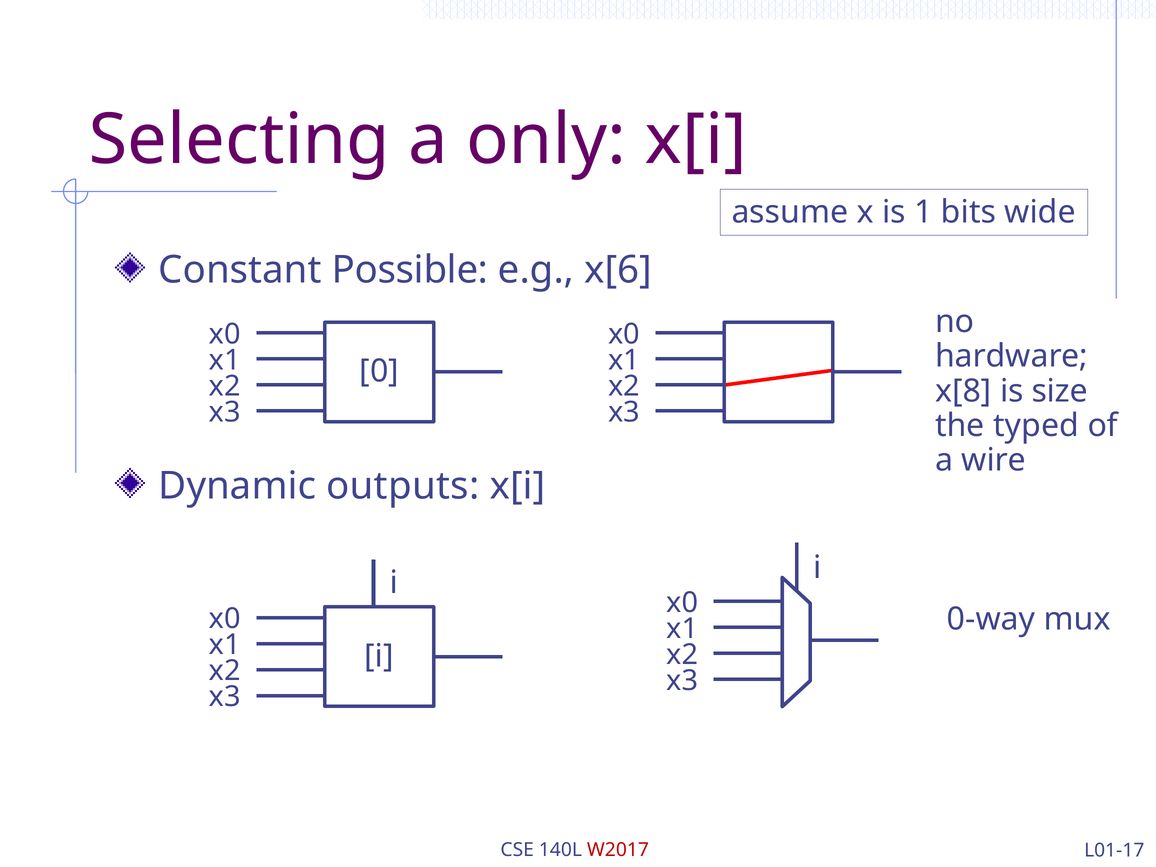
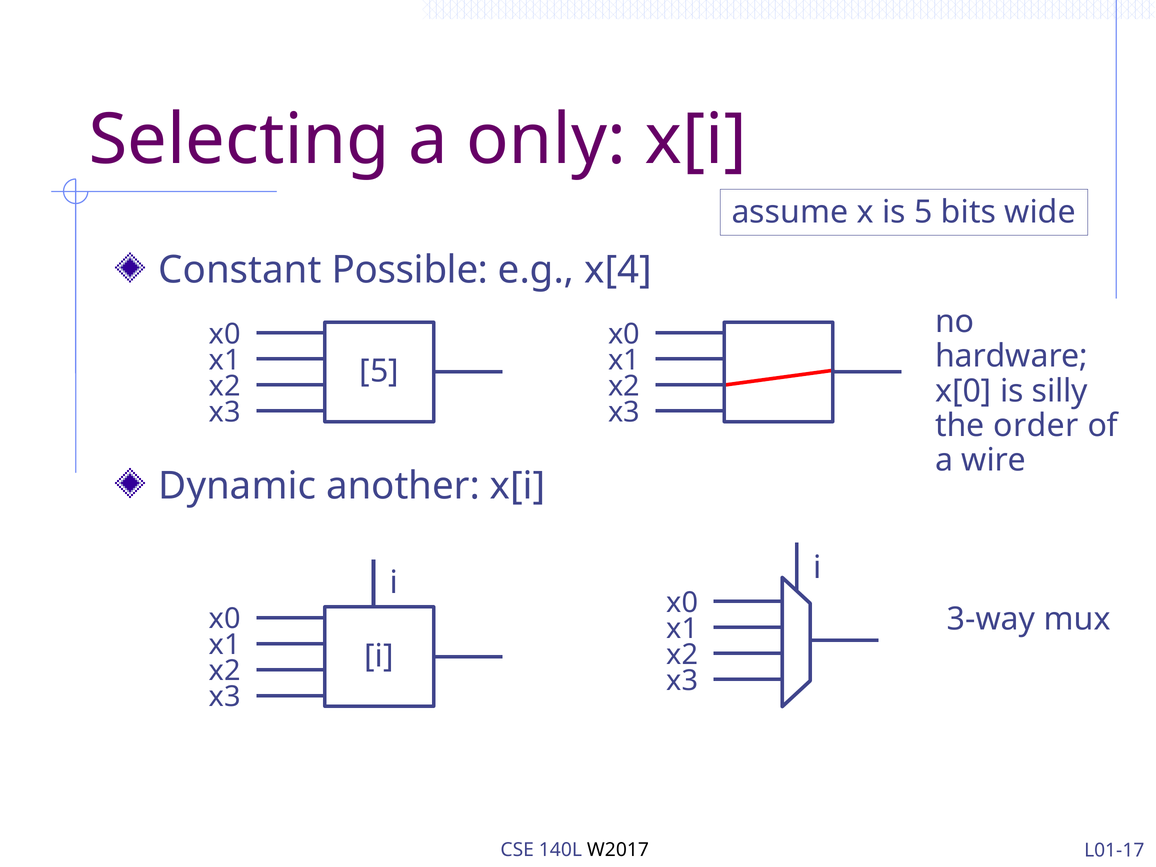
is 1: 1 -> 5 (923, 212)
x[6: x[6 -> x[4 (618, 270)
0: 0 -> 5 (379, 371)
x[8: x[8 -> x[0 (963, 391)
size: size -> silly (1060, 391)
typed: typed -> order (1036, 426)
outputs: outputs -> another (403, 486)
0-way: 0-way -> 3-way (991, 619)
W2017 colour: red -> black (618, 850)
